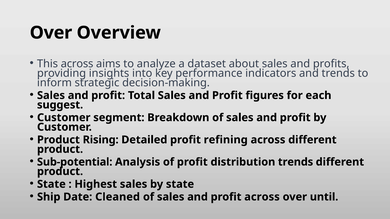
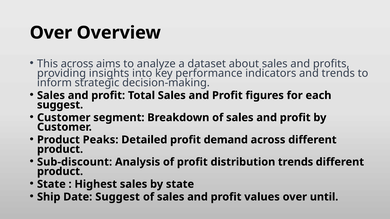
Rising: Rising -> Peaks (101, 140)
refining: refining -> demand (226, 140)
Sub-potential: Sub-potential -> Sub-discount (75, 162)
Date Cleaned: Cleaned -> Suggest (118, 197)
profit across: across -> values (262, 197)
